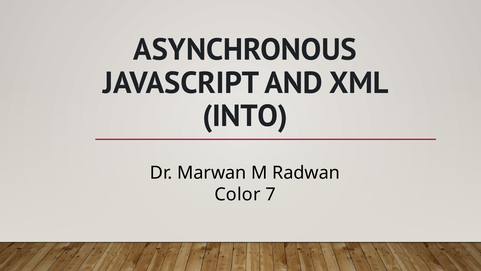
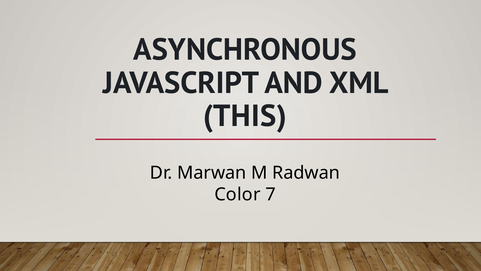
INTO: INTO -> THIS (245, 116)
